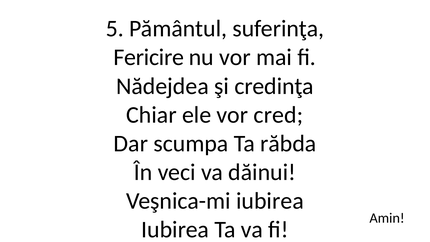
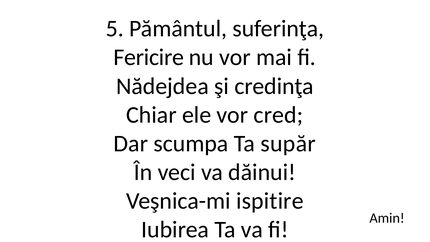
răbda: răbda -> supăr (288, 143)
Veşnica-mi iubirea: iubirea -> ispitire (270, 201)
